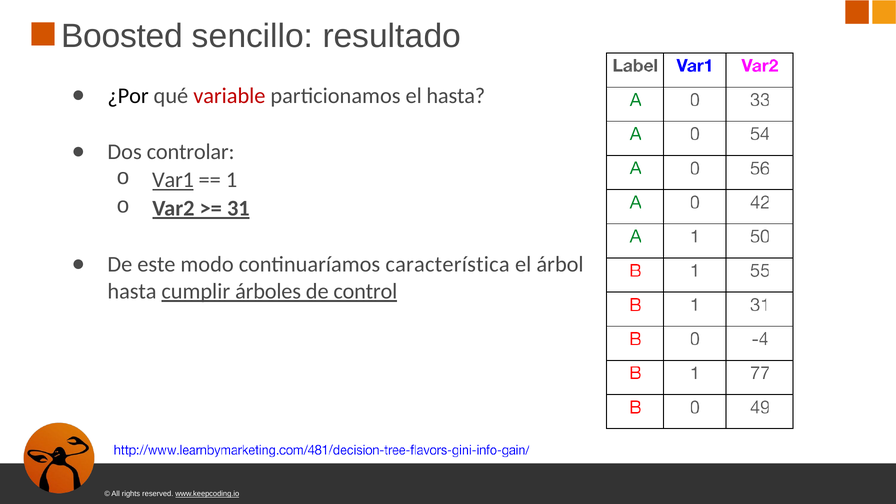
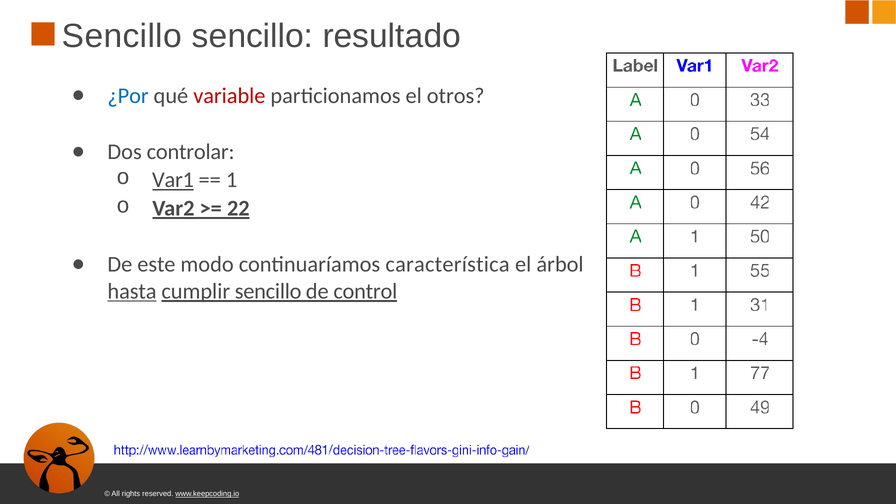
Boosted: Boosted -> Sencillo (122, 36)
¿Por colour: black -> blue (128, 96)
el hasta: hasta -> otros (456, 96)
31: 31 -> 22 (238, 208)
hasta underline: none -> present (132, 291)
cumplir árboles: árboles -> sencillo (268, 291)
